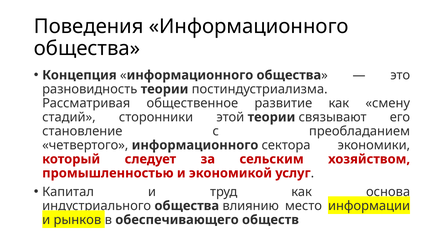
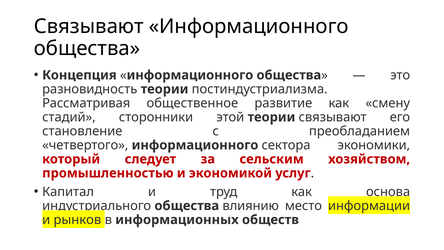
Поведения: Поведения -> Связывают (89, 26)
обеспечивающего: обеспечивающего -> информационных (177, 220)
